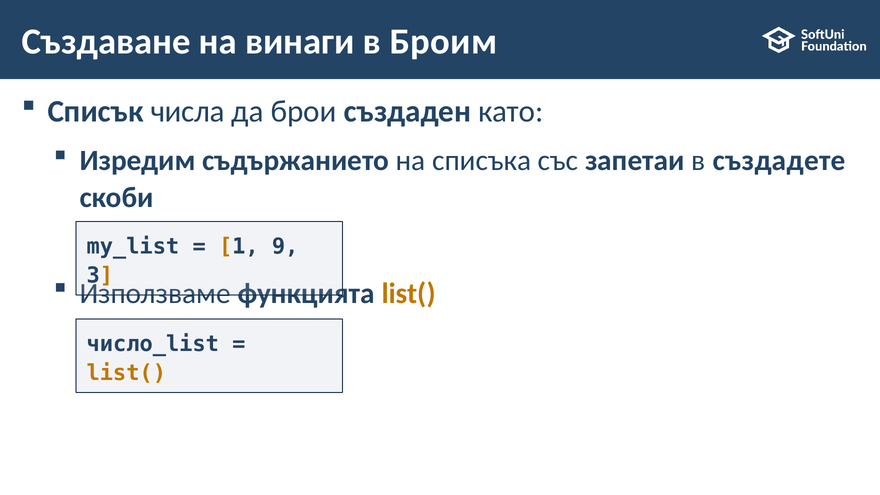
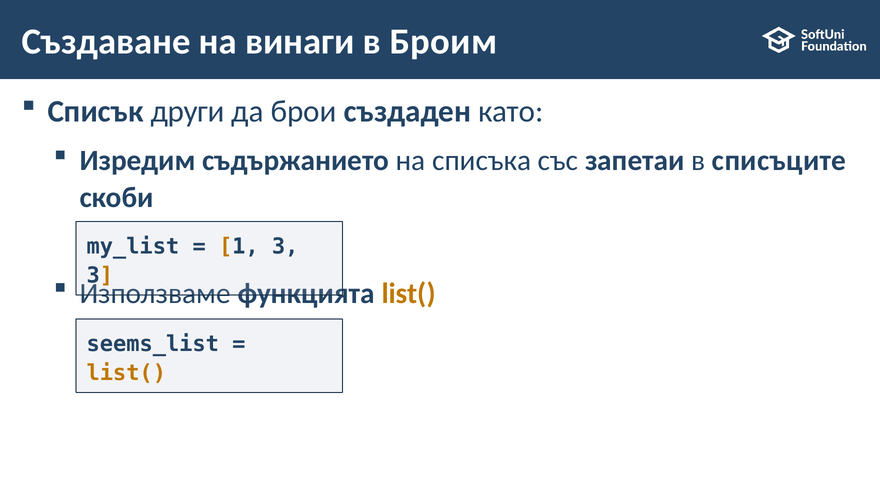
числа: числа -> други (188, 112)
създадете: създадете -> списъците (779, 161)
1 9: 9 -> 3 (285, 247)
число_list: число_list -> seems_list (153, 344)
